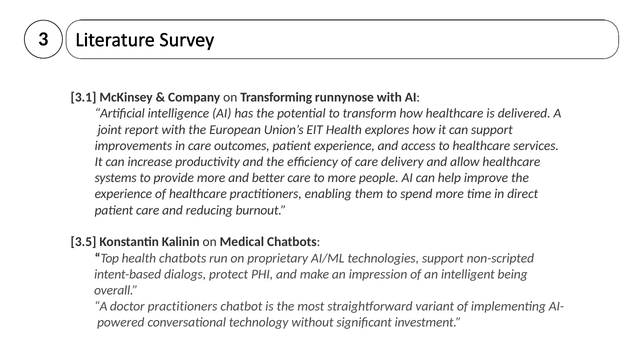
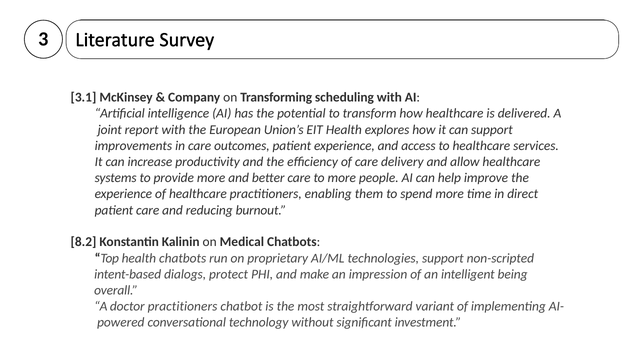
runnynose: runnynose -> scheduling (344, 97)
3.5: 3.5 -> 8.2 (83, 242)
